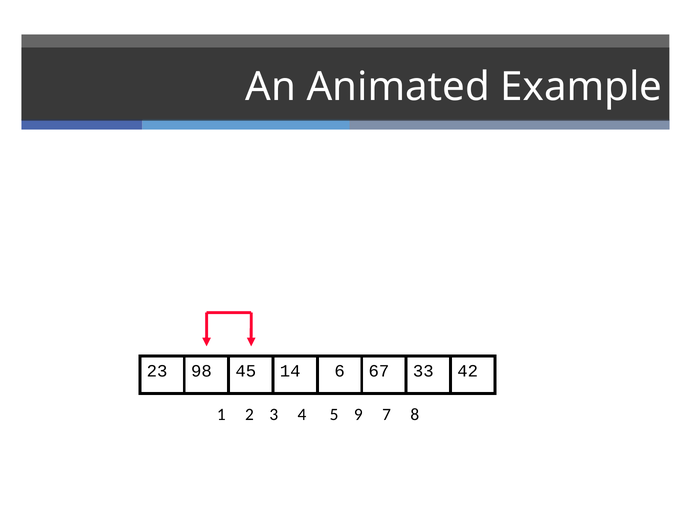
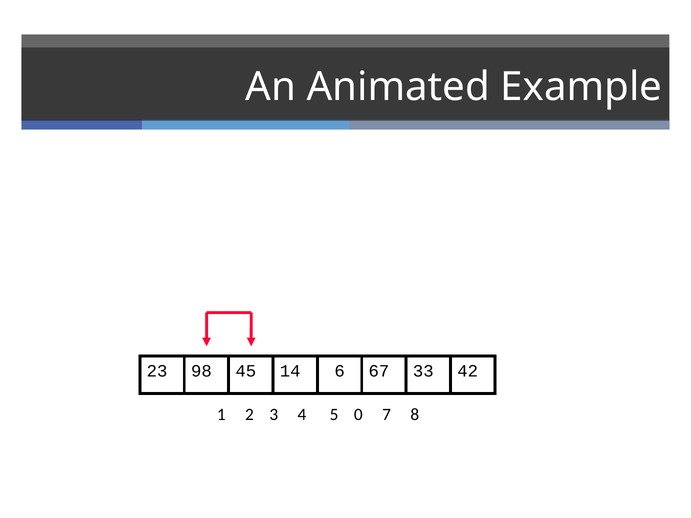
9: 9 -> 0 (358, 415)
